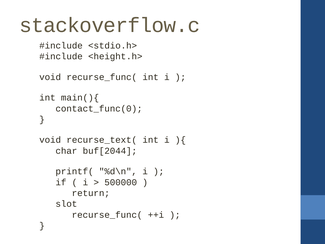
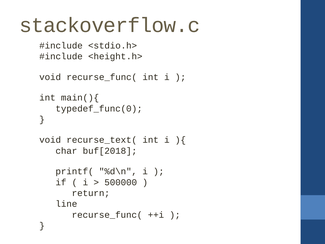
contact_func(0: contact_func(0 -> typedef_func(0 (99, 108)
buf[2044: buf[2044 -> buf[2018 (110, 151)
slot: slot -> line (66, 204)
